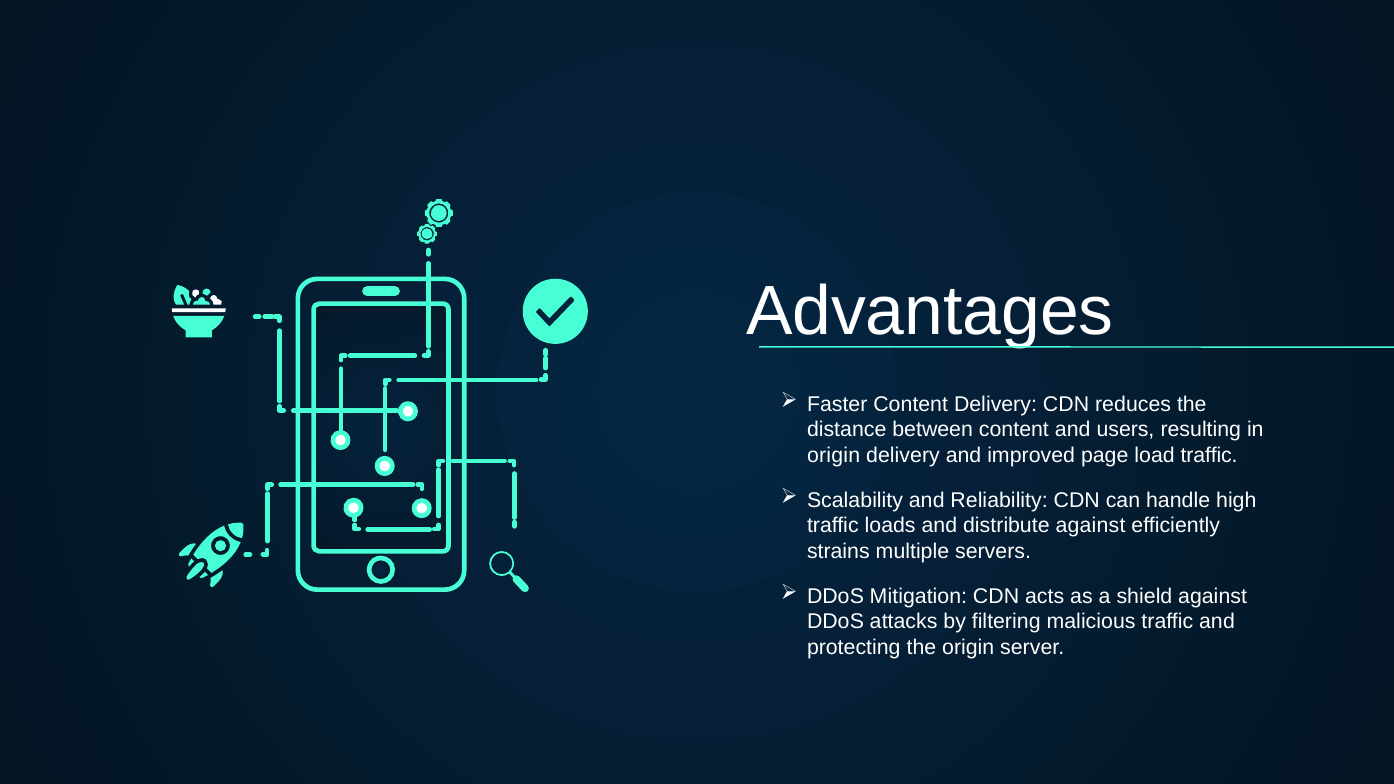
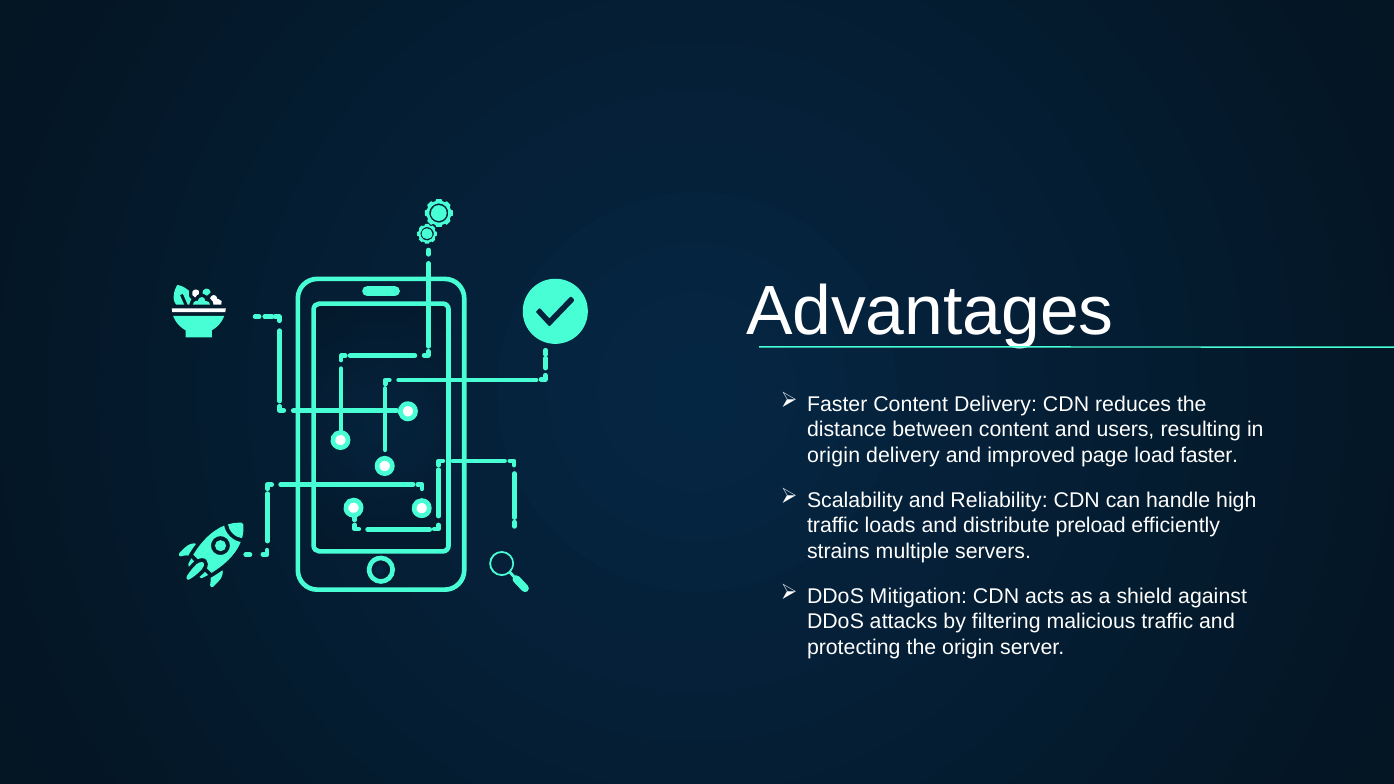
load traffic: traffic -> faster (1209, 455)
distribute against: against -> preload (1091, 526)
